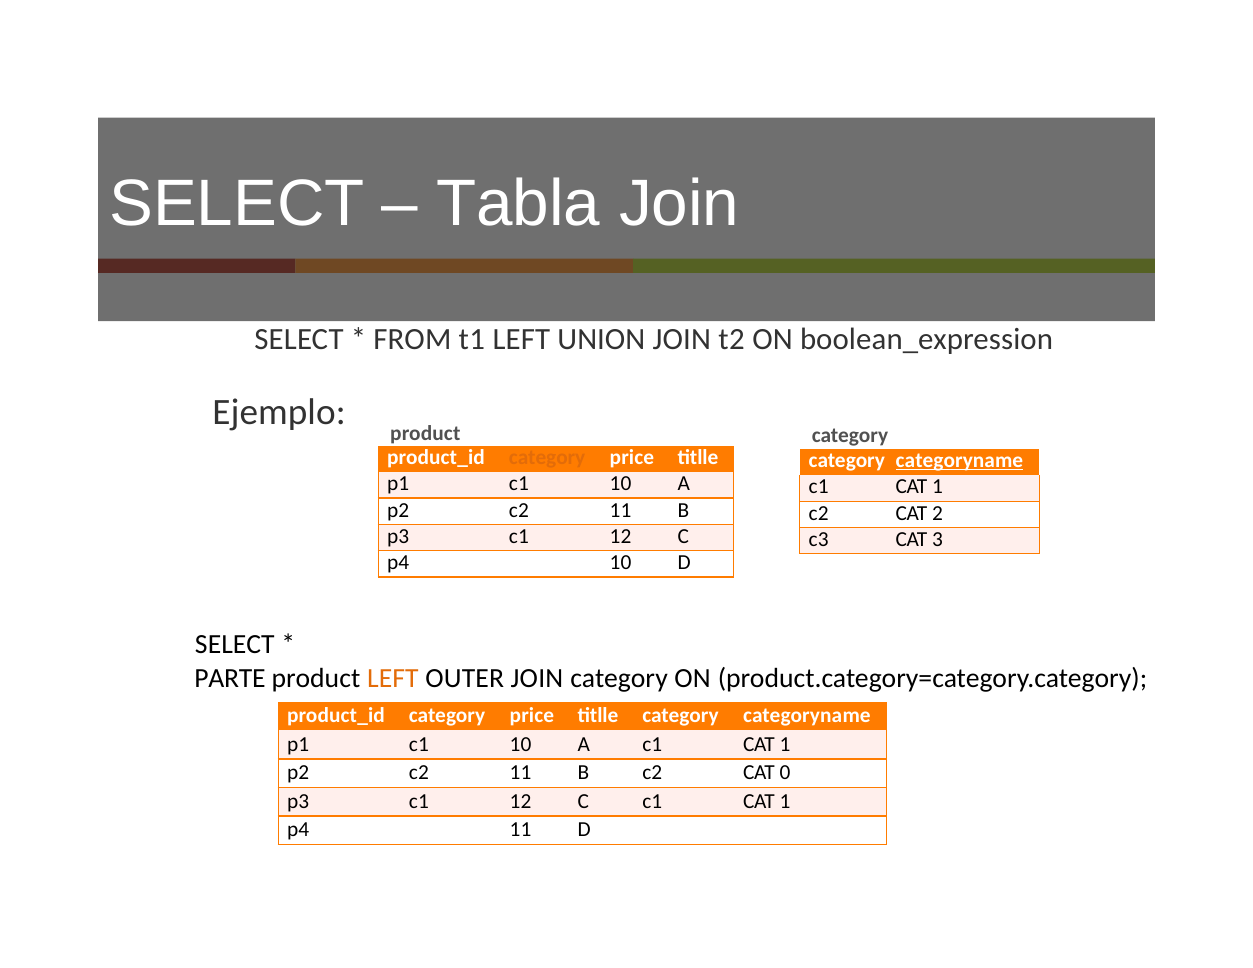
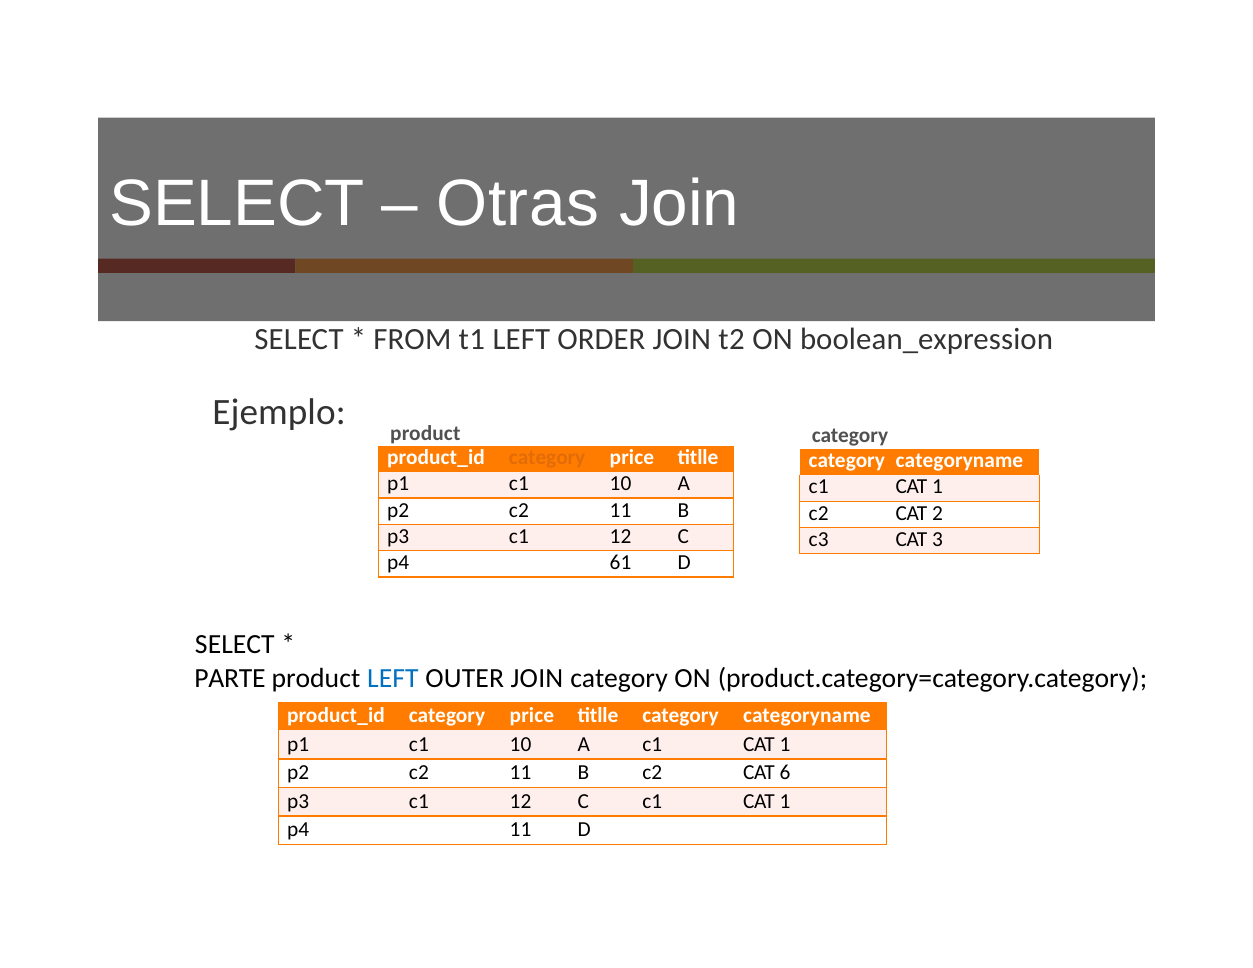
Tabla: Tabla -> Otras (518, 204)
UNION: UNION -> ORDER (601, 339)
categoryname underline: present -> none (959, 461)
p4 10: 10 -> 61 (621, 563)
LEFT colour: orange -> blue (393, 679)
0: 0 -> 6 (785, 773)
